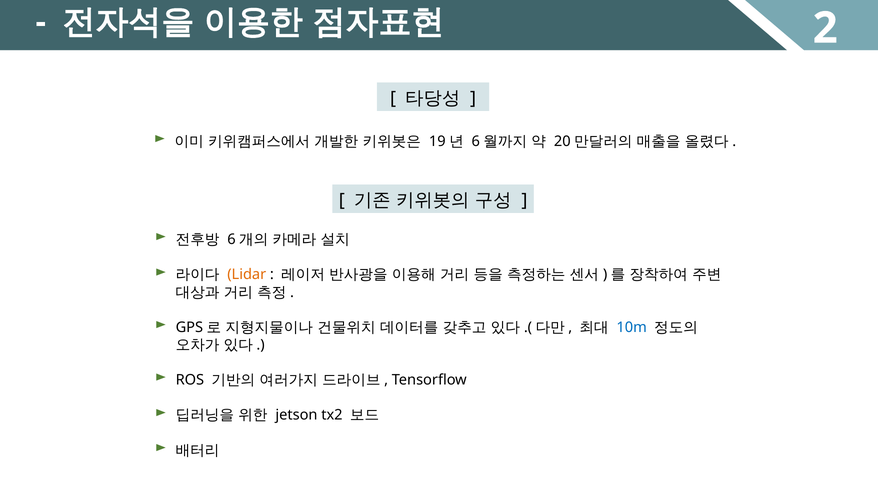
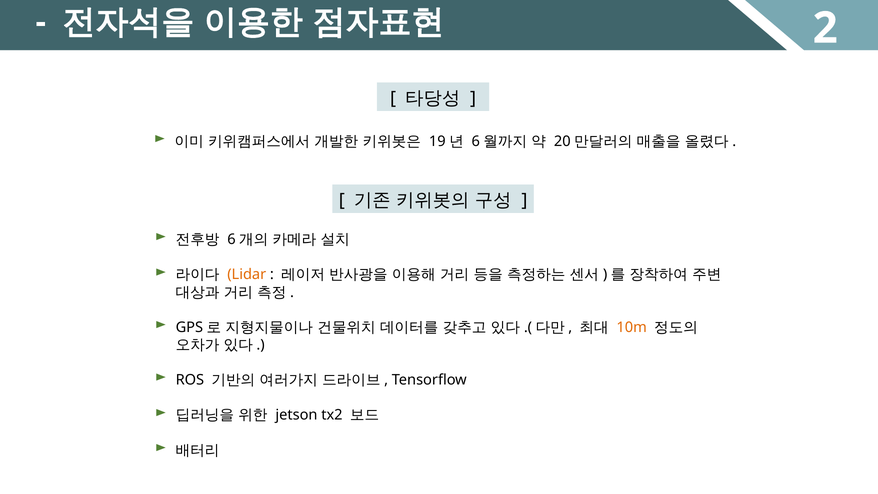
10m colour: blue -> orange (632, 327)
